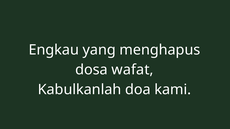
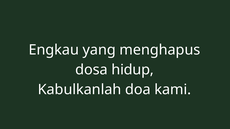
wafat: wafat -> hidup (133, 70)
